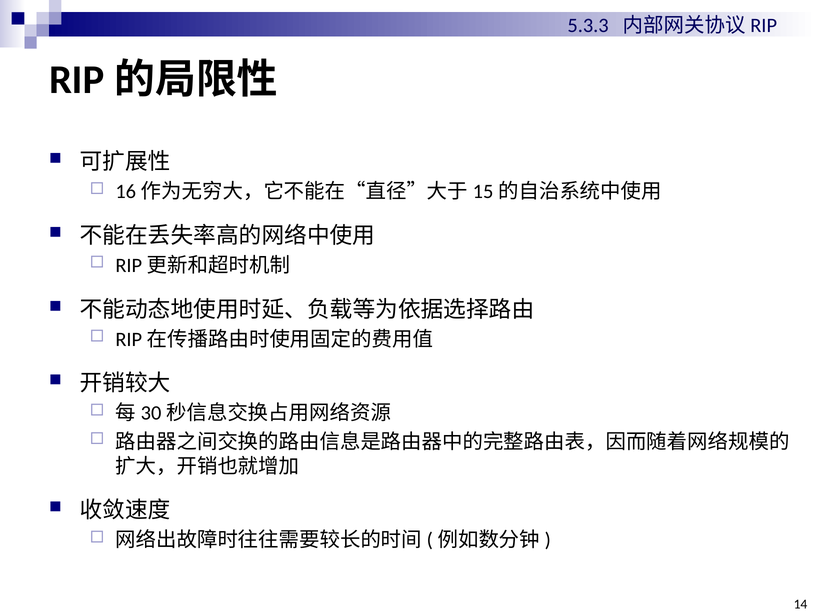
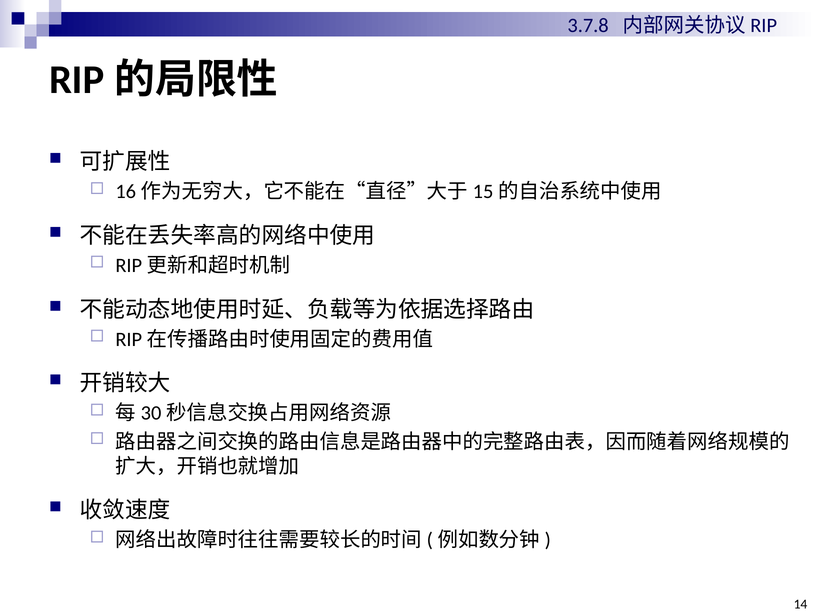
5.3.3: 5.3.3 -> 3.7.8 (588, 26)
